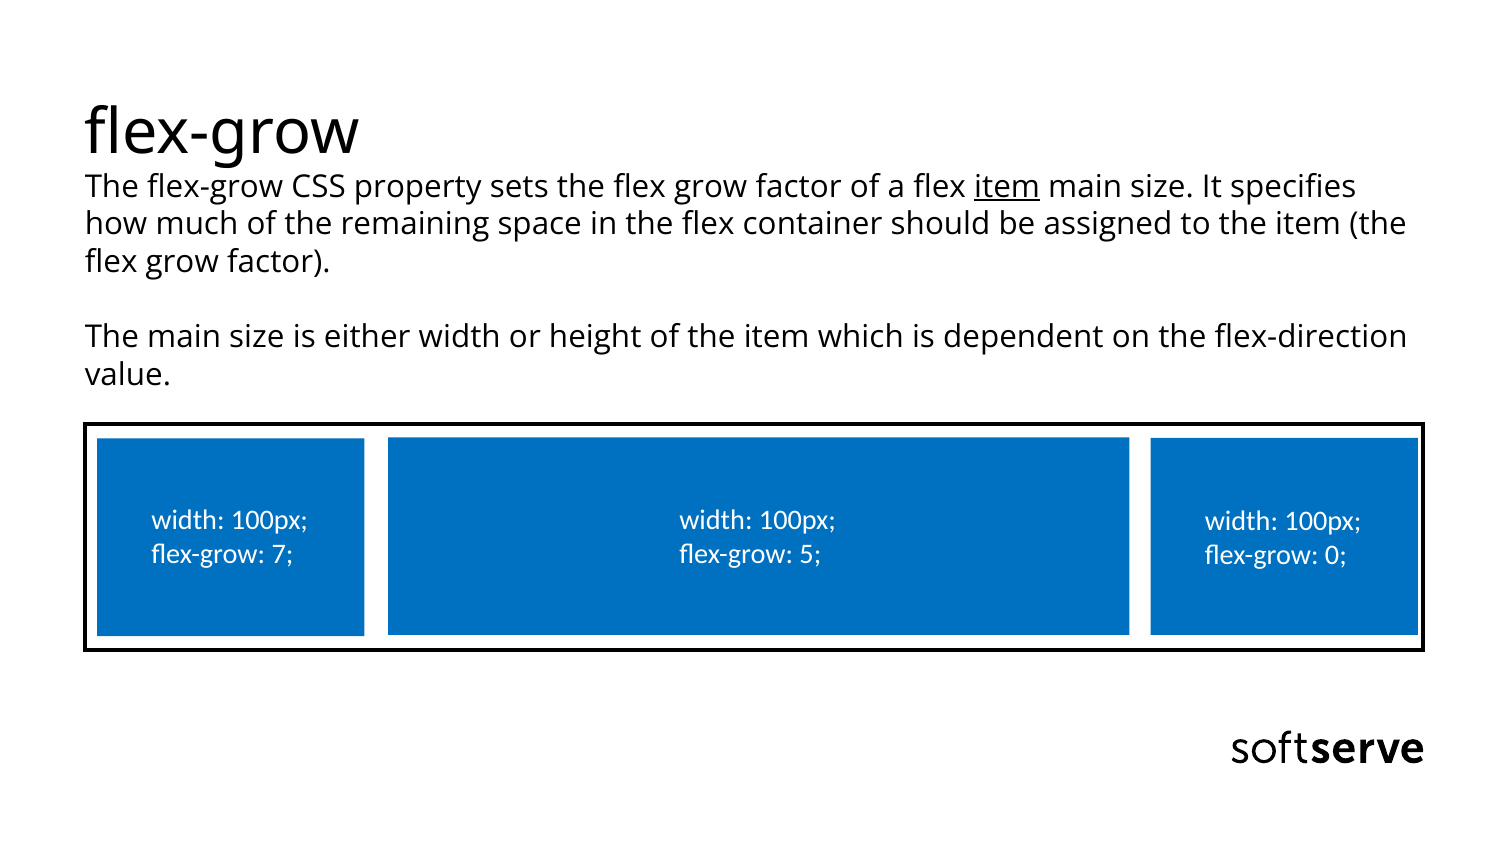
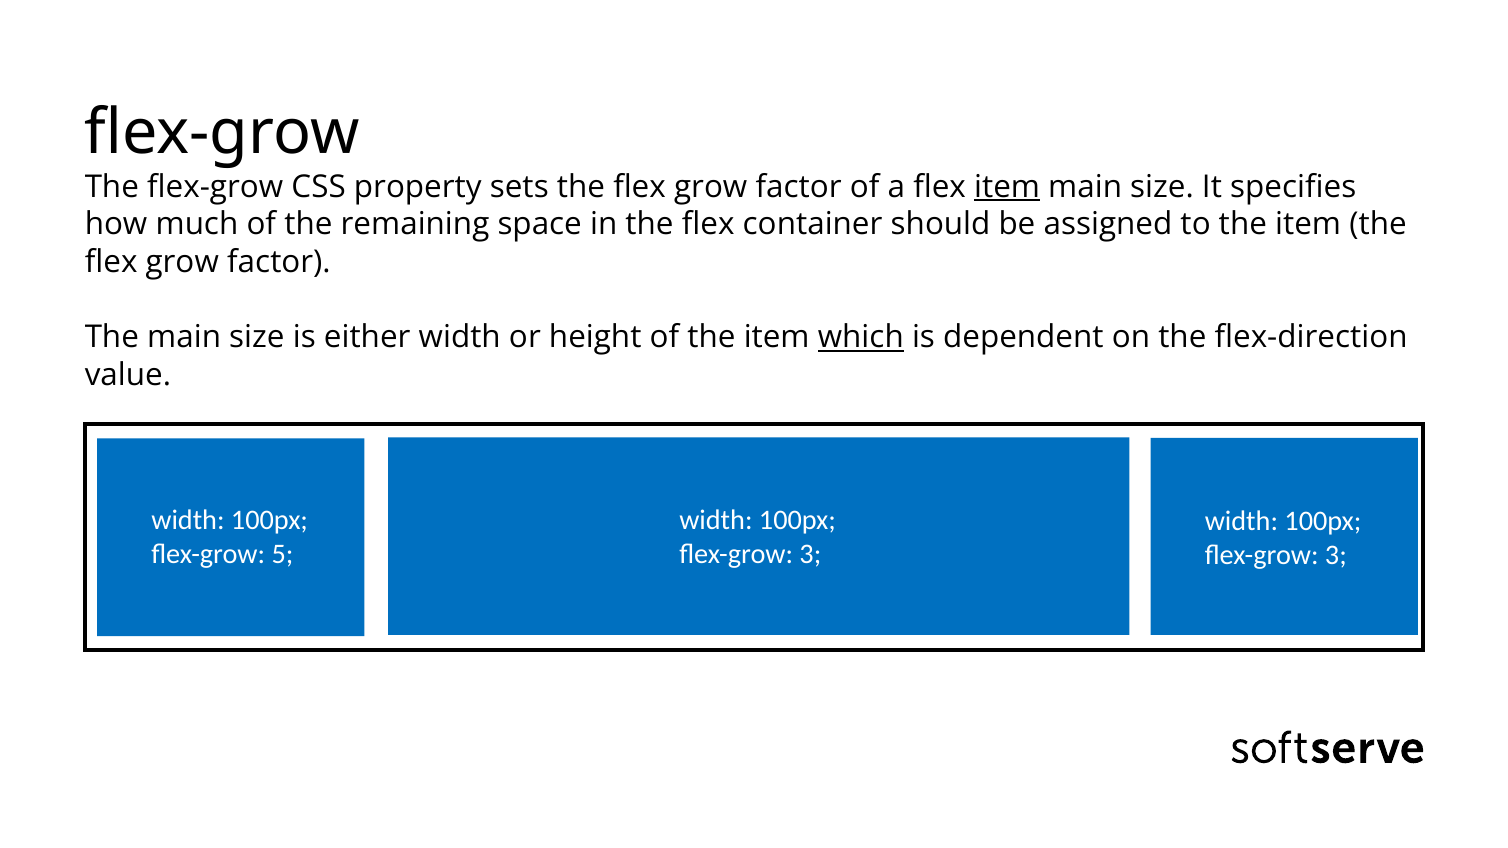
which underline: none -> present (861, 338)
7: 7 -> 5 (282, 555)
5: 5 -> 3 (810, 555)
0: 0 -> 3 (1336, 556)
